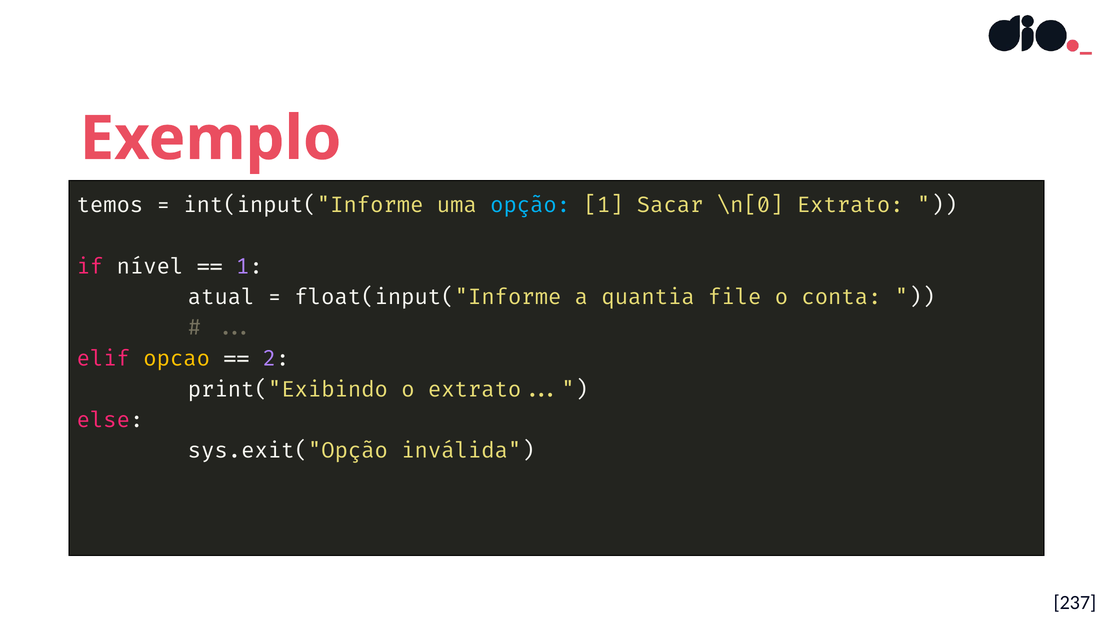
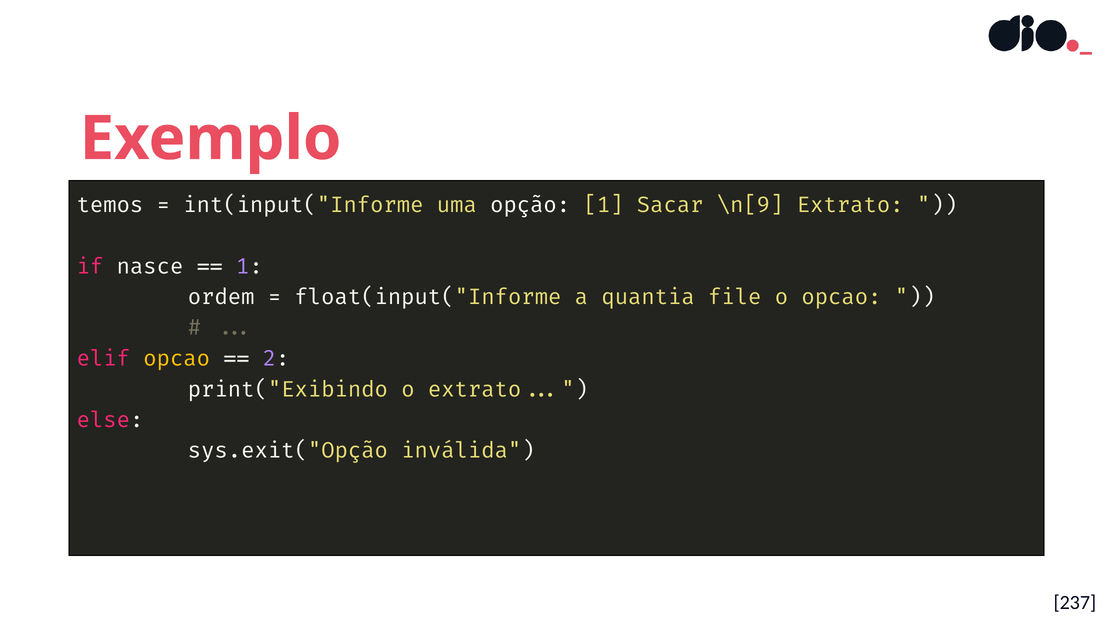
opção colour: light blue -> white (530, 205)
\n[0: \n[0 -> \n[9 (750, 205)
nível: nível -> nasce (150, 266)
atual: atual -> ordem (221, 297)
o conta: conta -> opcao (841, 297)
